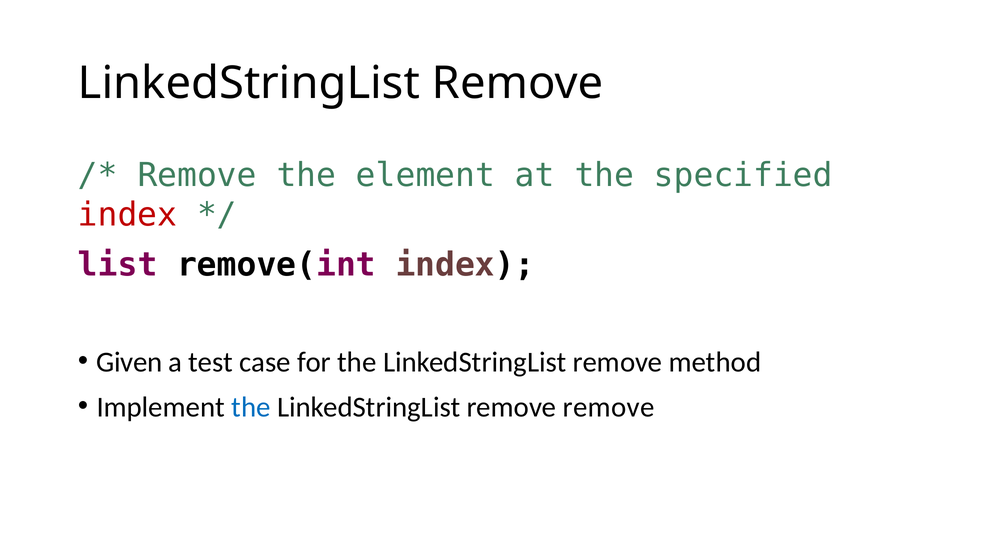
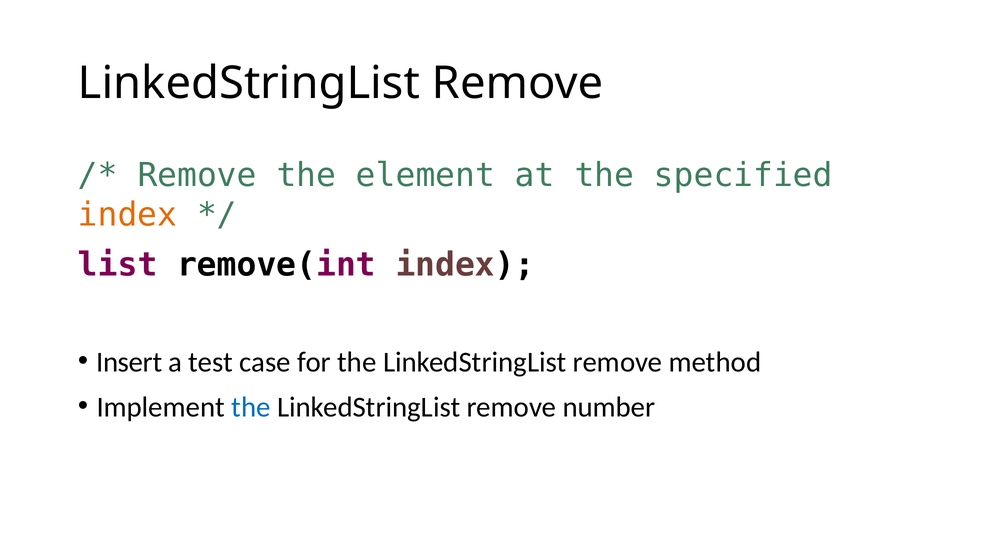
index colour: red -> orange (128, 215)
Given: Given -> Insert (129, 362)
remove remove: remove -> number (609, 407)
